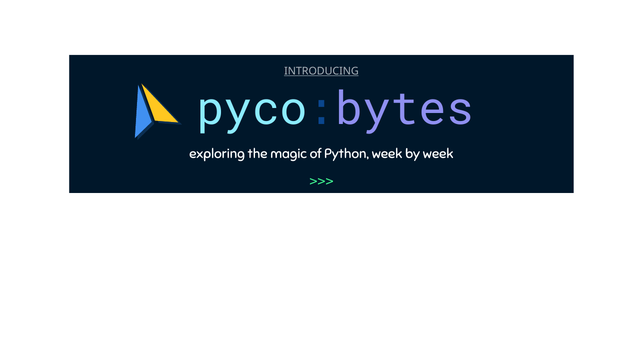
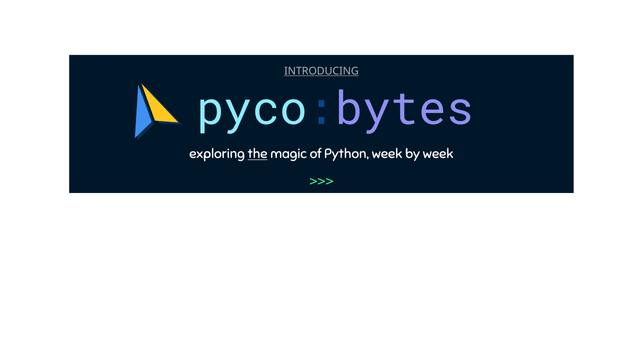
the underline: none -> present (258, 154)
